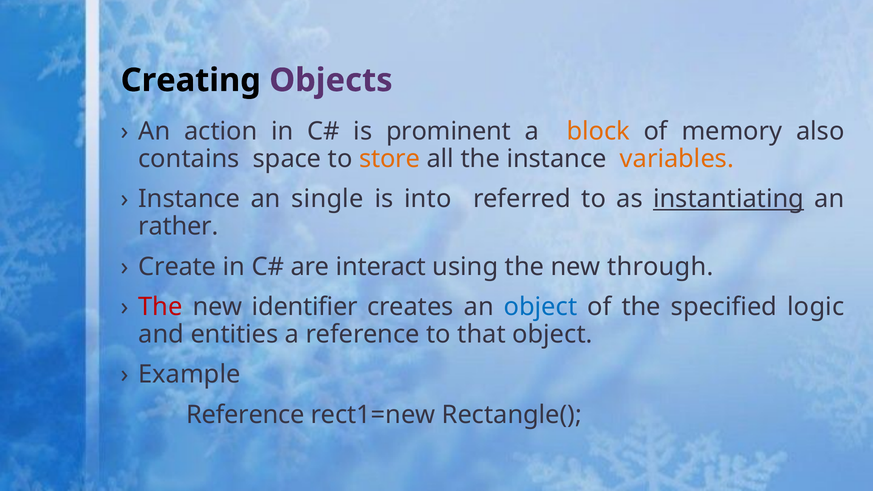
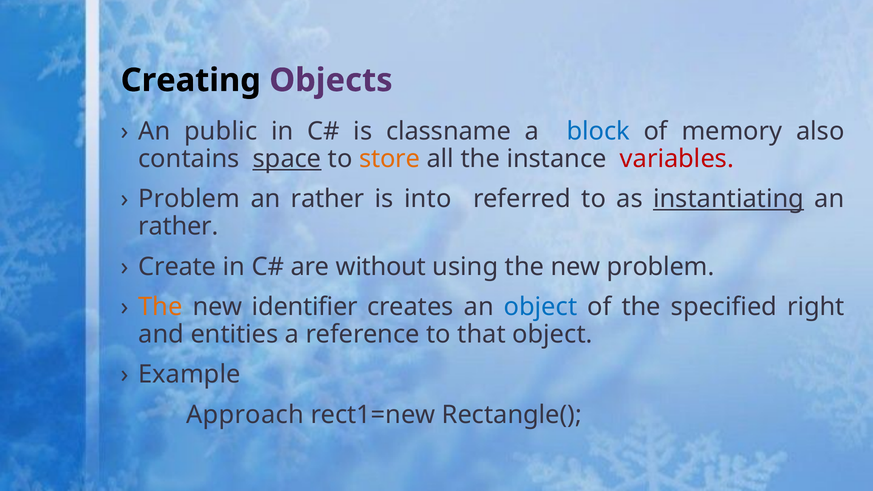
action: action -> public (221, 131)
prominent: prominent -> classname (449, 131)
block colour: orange -> blue (598, 131)
space underline: none -> present (287, 159)
variables colour: orange -> red (677, 159)
Instance: Instance -> Problem (189, 199)
single: single -> rather (328, 199)
interact: interact -> without (381, 267)
new through: through -> problem (661, 267)
The colour: red -> orange (160, 307)
logic: logic -> right (816, 307)
Reference: Reference -> Approach (245, 415)
